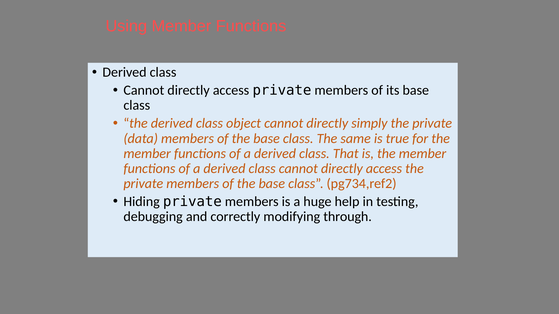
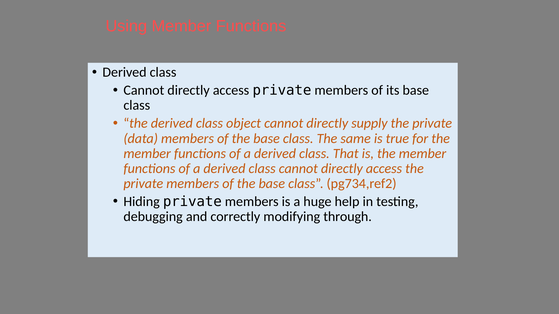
simply: simply -> supply (369, 124)
